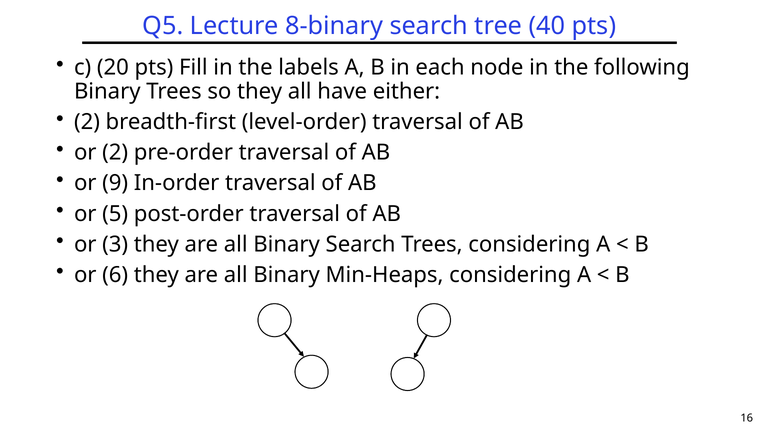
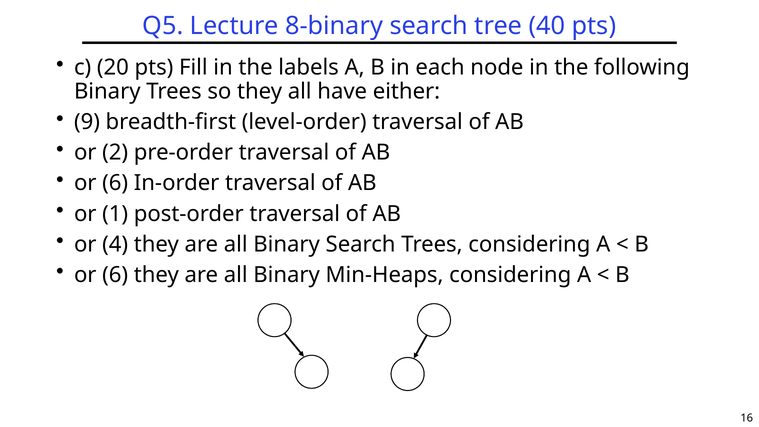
2: 2 -> 9 (87, 122)
9: 9 -> 6 (115, 183)
5: 5 -> 1 (115, 214)
3: 3 -> 4 (115, 244)
